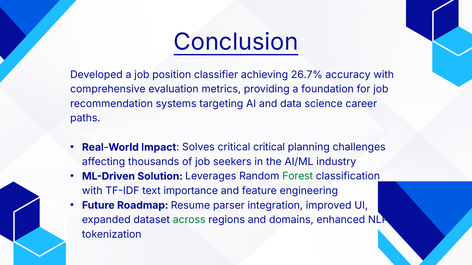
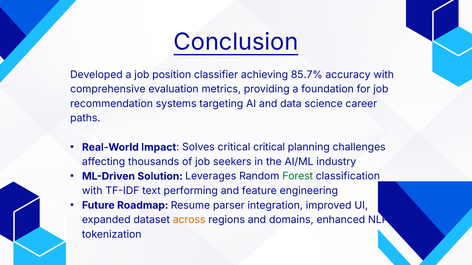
26.7%: 26.7% -> 85.7% (307, 75)
importance: importance -> performing (191, 191)
across colour: green -> orange (189, 220)
